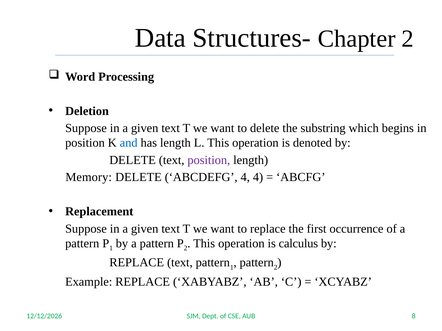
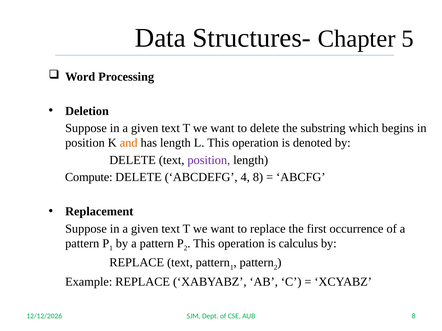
Chapter 2: 2 -> 5 (408, 39)
and colour: blue -> orange (129, 143)
Memory: Memory -> Compute (89, 177)
4 4: 4 -> 8 (258, 177)
